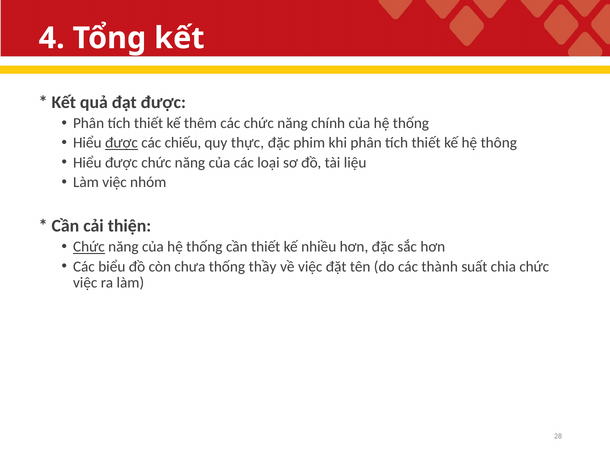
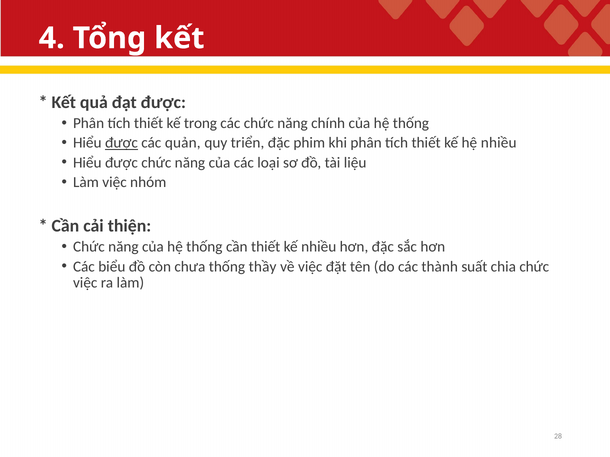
thêm: thêm -> trong (200, 123)
chiếu: chiếu -> quản (183, 143)
thực: thực -> triển (248, 143)
hệ thông: thông -> nhiều (499, 143)
Chức underline: present -> none (89, 247)
